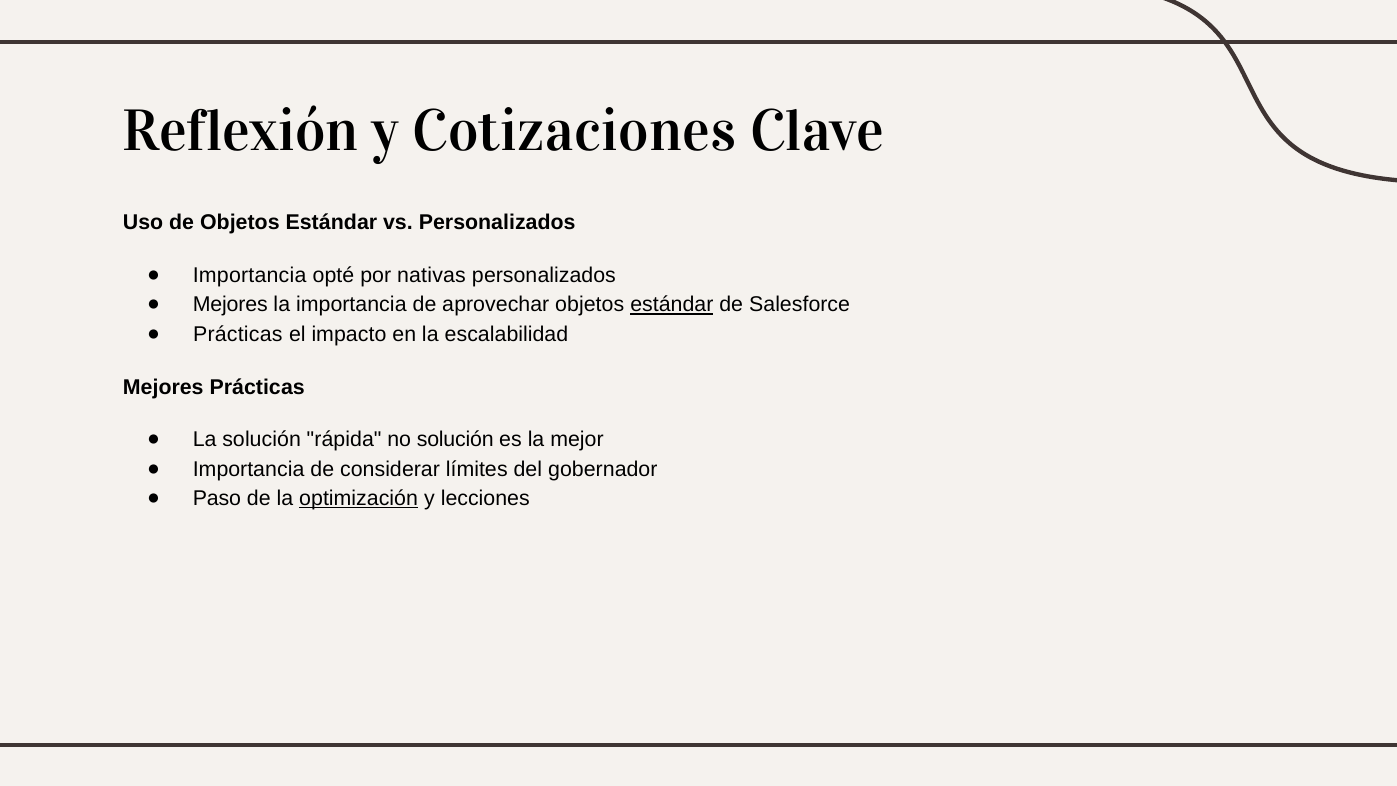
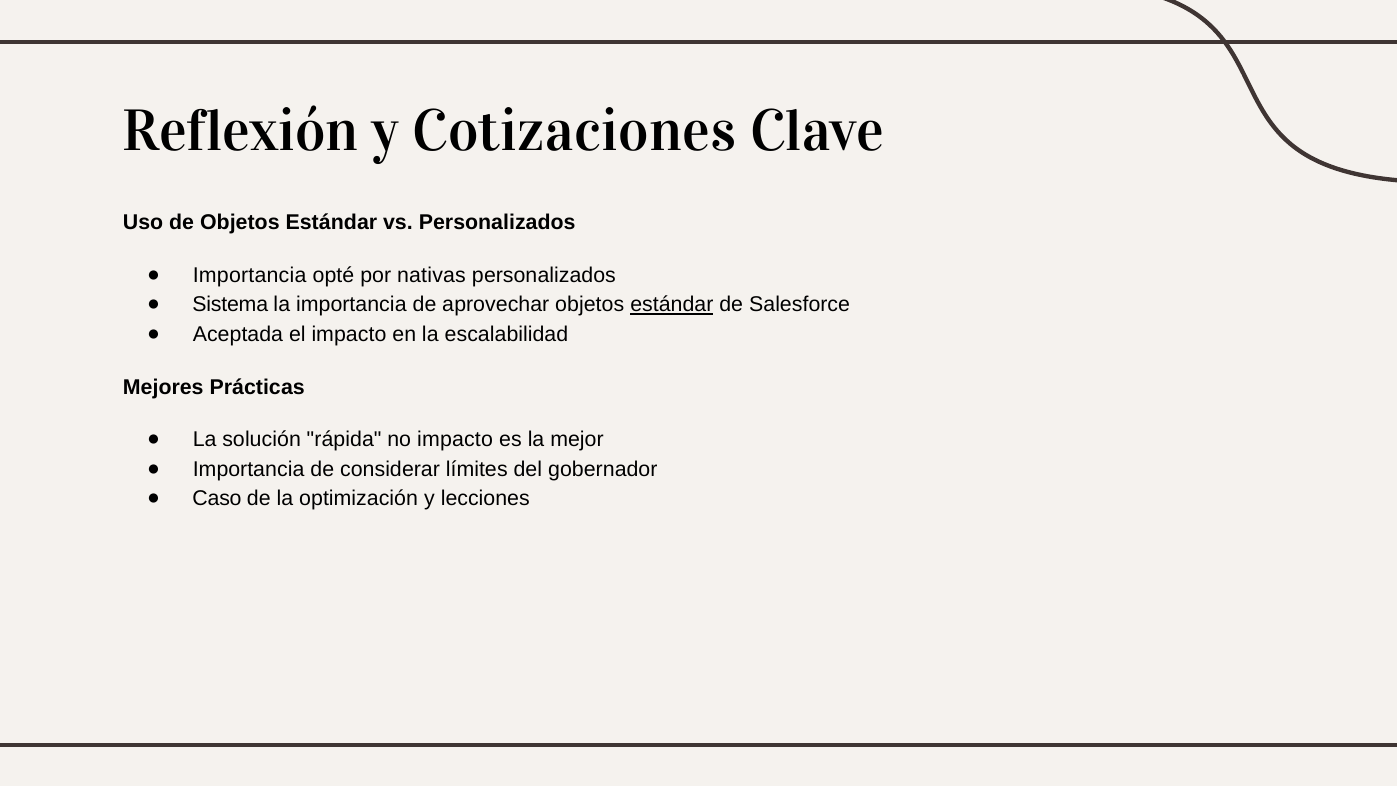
Mejores: Mejores -> Sistema (230, 305)
Prácticas: Prácticas -> Aceptada (238, 334)
no solución: solución -> impacto (455, 440)
Paso: Paso -> Caso (217, 499)
optimización underline: present -> none (359, 499)
